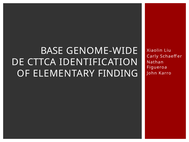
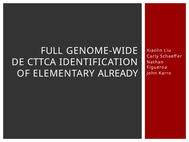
BASE: BASE -> FULL (52, 51)
FINDING: FINDING -> ALREADY (118, 73)
